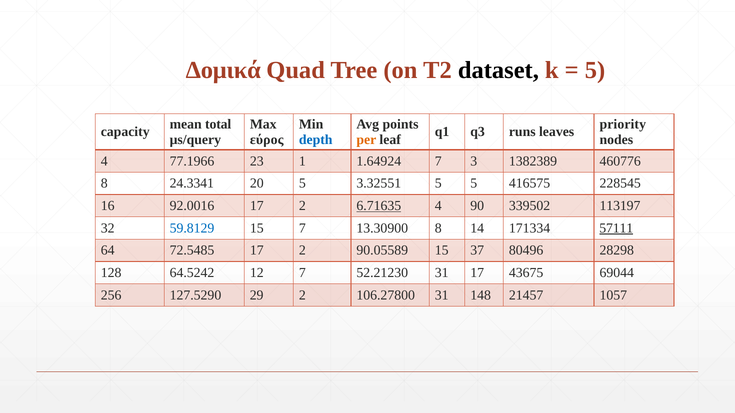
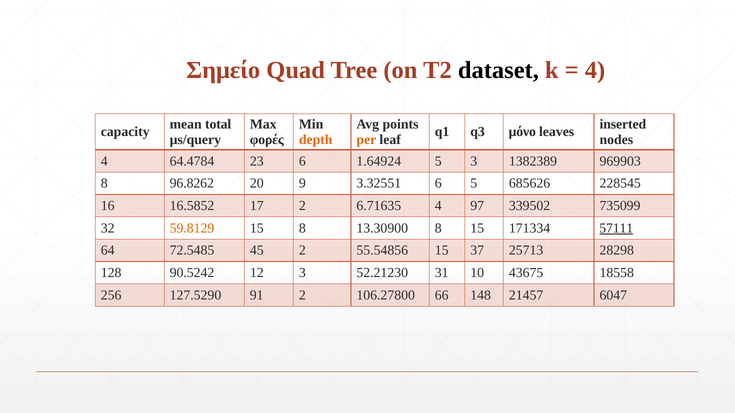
Δομικά: Δομικά -> Σημείο (223, 70)
5: 5 -> 4 (595, 70)
priority: priority -> inserted (623, 124)
runs: runs -> μόνο (522, 132)
εύρος: εύρος -> φορές (267, 140)
depth colour: blue -> orange (316, 140)
77.1966: 77.1966 -> 64.4784 (192, 161)
23 1: 1 -> 6 (302, 161)
1.64924 7: 7 -> 5 (438, 161)
460776: 460776 -> 969903 (620, 161)
24.3341: 24.3341 -> 96.8262 (192, 184)
20 5: 5 -> 9 (302, 184)
3.32551 5: 5 -> 6 (438, 184)
416575: 416575 -> 685626 (530, 184)
92.0016: 92.0016 -> 16.5852 (192, 206)
6.71635 underline: present -> none (379, 206)
90: 90 -> 97 (477, 206)
113197: 113197 -> 735099 (620, 206)
59.8129 colour: blue -> orange (192, 228)
15 7: 7 -> 8 (302, 228)
8 14: 14 -> 15 (477, 228)
72.5485 17: 17 -> 45 (257, 251)
90.05589: 90.05589 -> 55.54856 (382, 251)
80496: 80496 -> 25713 (526, 251)
64.5242: 64.5242 -> 90.5242 (192, 273)
12 7: 7 -> 3 (302, 273)
31 17: 17 -> 10 (477, 273)
69044: 69044 -> 18558 (617, 273)
29: 29 -> 91 (257, 295)
106.27800 31: 31 -> 66 (442, 295)
1057: 1057 -> 6047 (613, 295)
